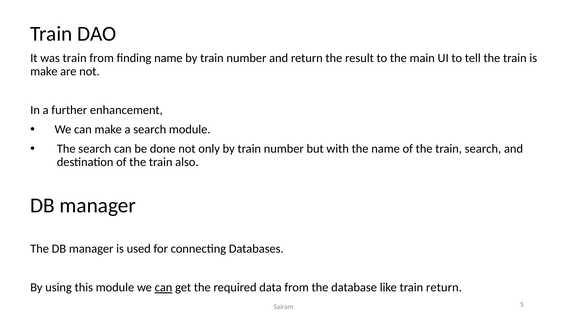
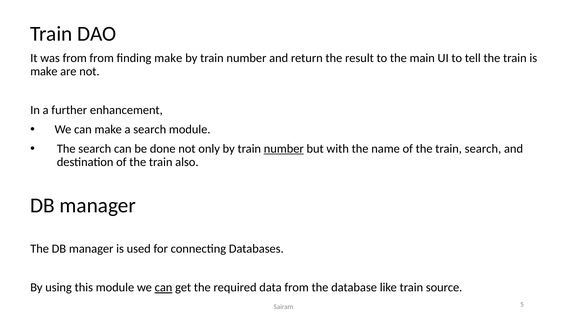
was train: train -> from (75, 58)
finding name: name -> make (168, 58)
number underline: none -> present (284, 149)
train return: return -> source (444, 287)
